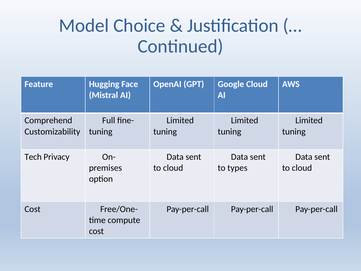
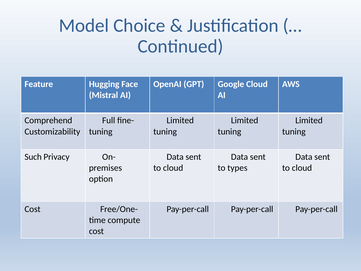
Tech: Tech -> Such (33, 157)
